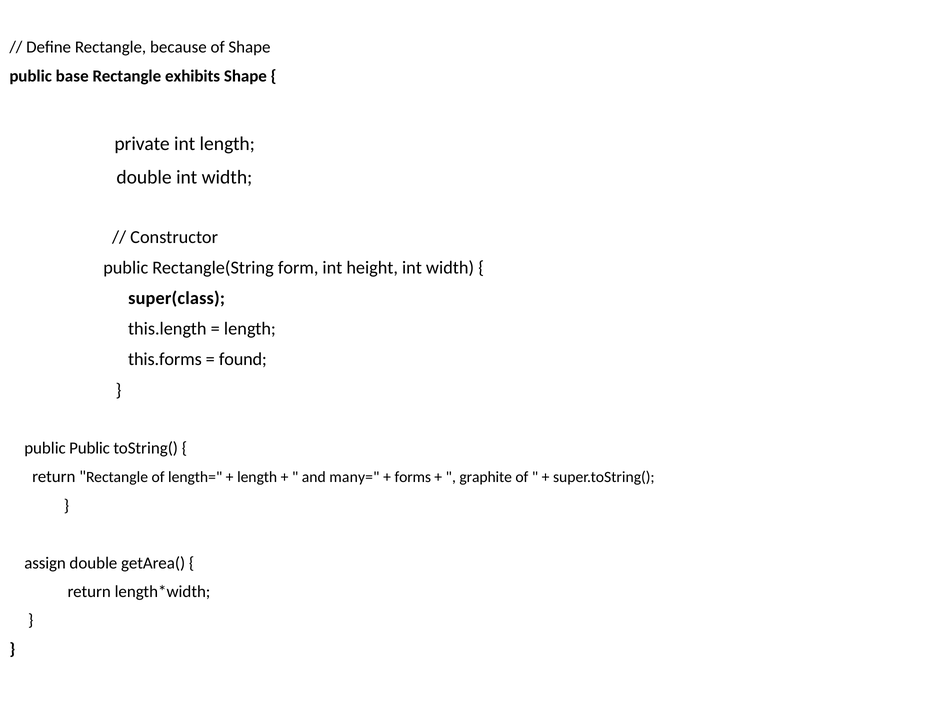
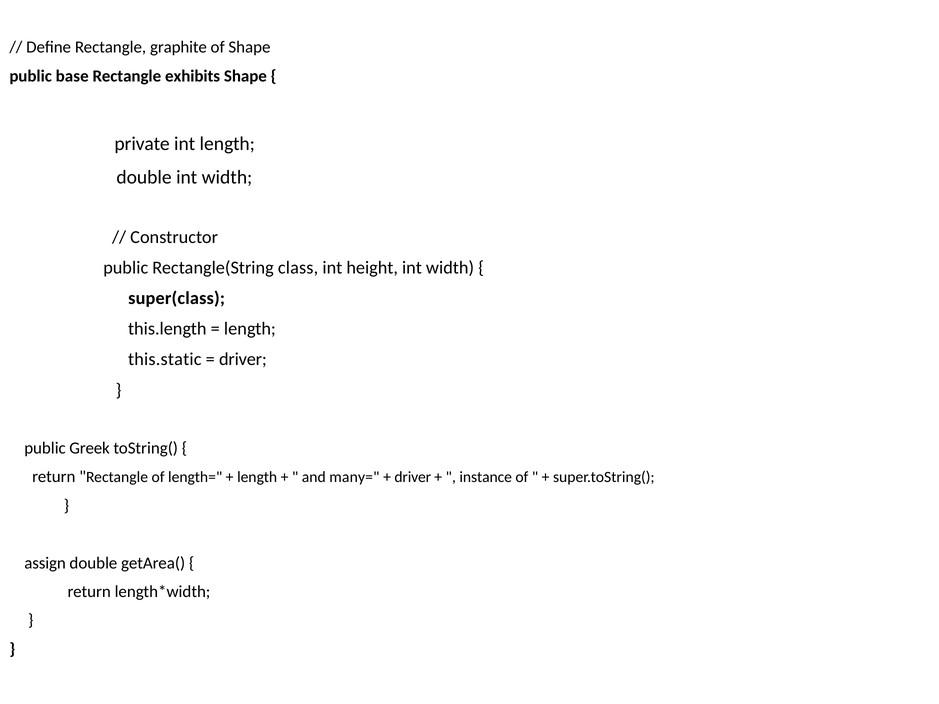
because: because -> graphite (178, 47)
form: form -> class (298, 268)
this.forms: this.forms -> this.static (165, 360)
found: found -> driver (243, 360)
public Public: Public -> Greek (90, 448)
forms: forms -> driver (413, 477)
graphite: graphite -> instance (486, 477)
